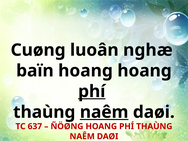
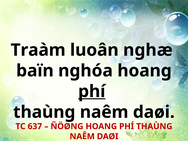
Cuøng: Cuøng -> Traàm (38, 50)
baïn hoang: hoang -> nghóa (86, 71)
naêm underline: present -> none (104, 112)
